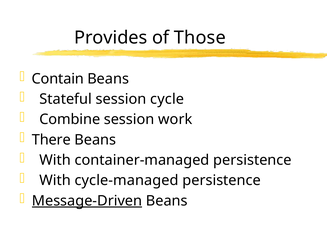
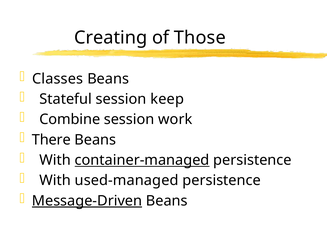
Provides: Provides -> Creating (111, 38)
Contain: Contain -> Classes (58, 79)
cycle: cycle -> keep (167, 99)
container-managed underline: none -> present (142, 160)
cycle-managed: cycle-managed -> used-managed (127, 181)
